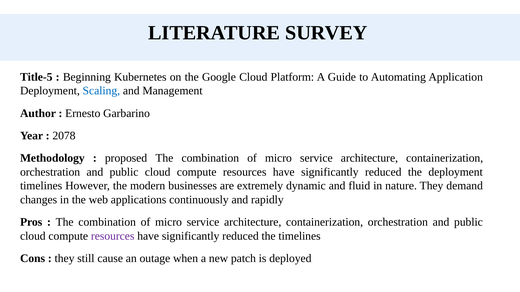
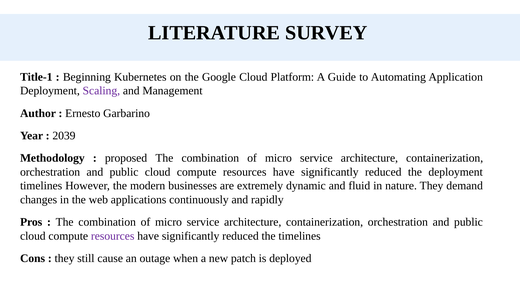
Title-5: Title-5 -> Title-1 (36, 77)
Scaling colour: blue -> purple (101, 91)
2078: 2078 -> 2039 (64, 136)
